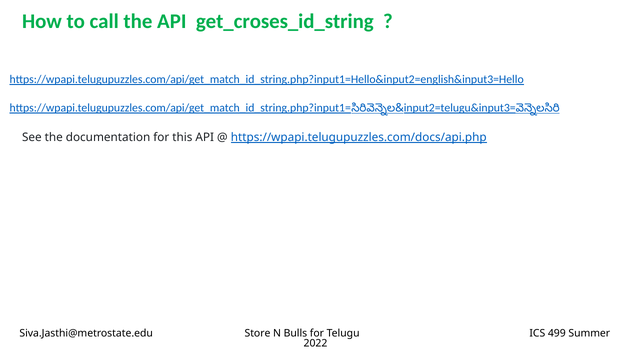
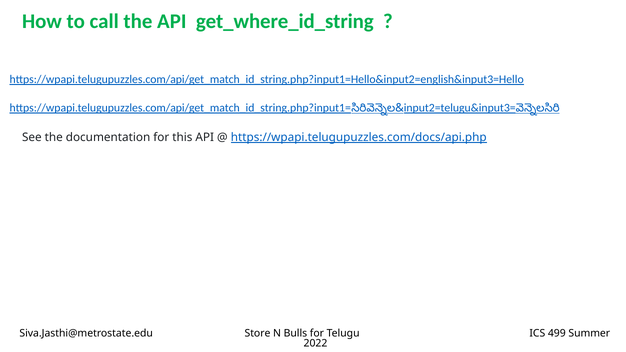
get_croses_id_string: get_croses_id_string -> get_where_id_string (285, 22)
